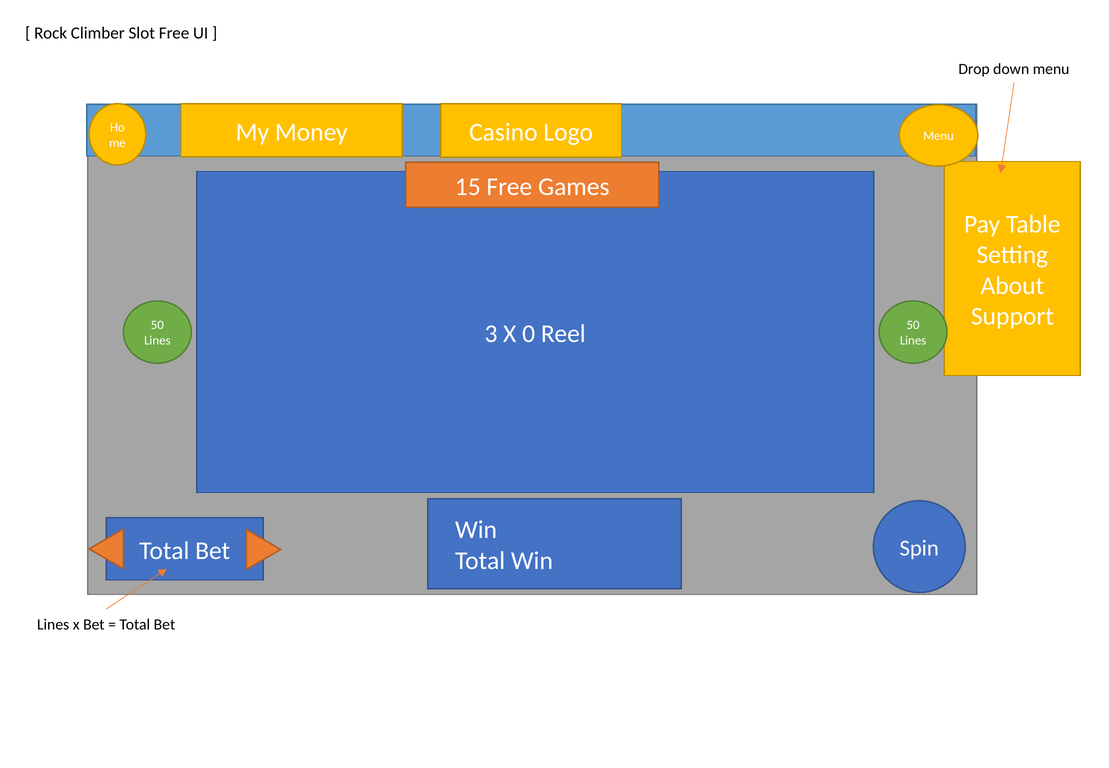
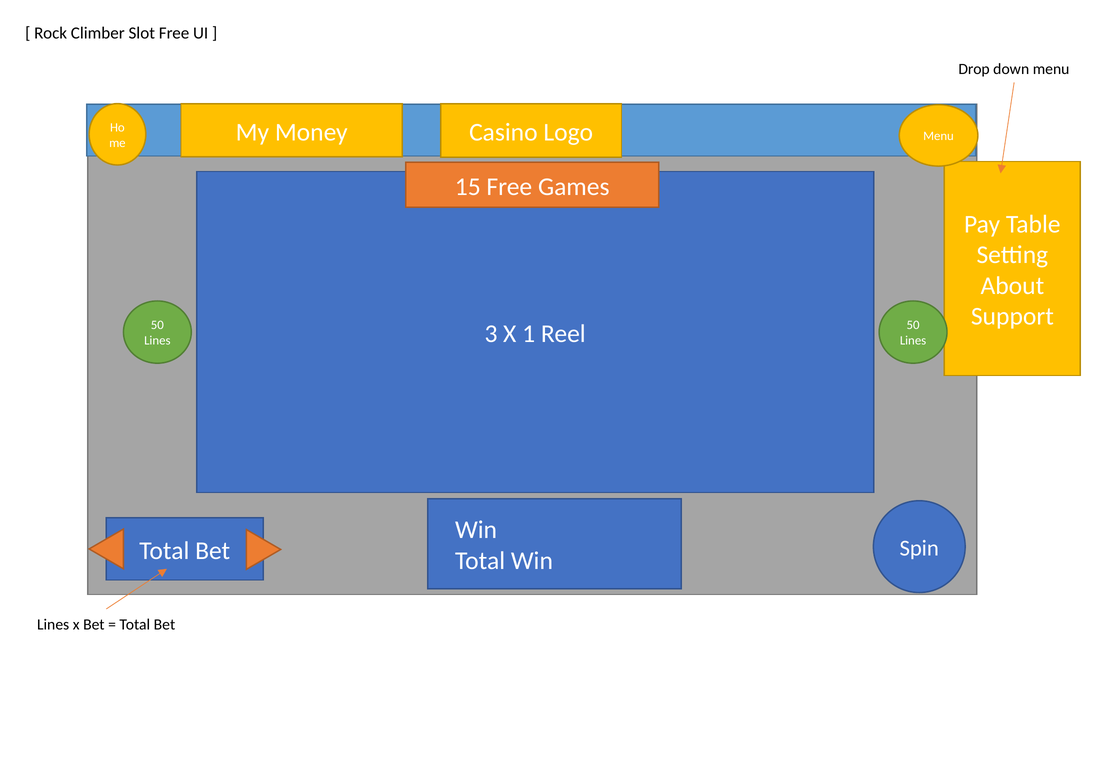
0: 0 -> 1 (529, 334)
